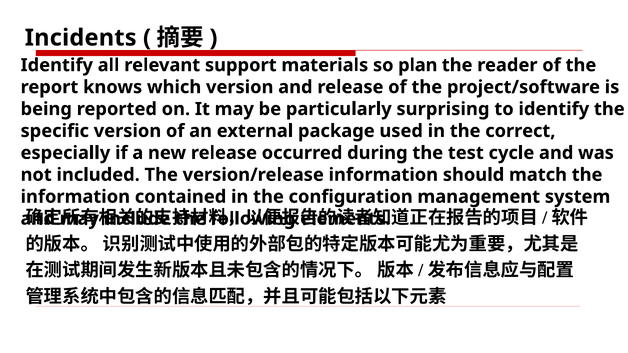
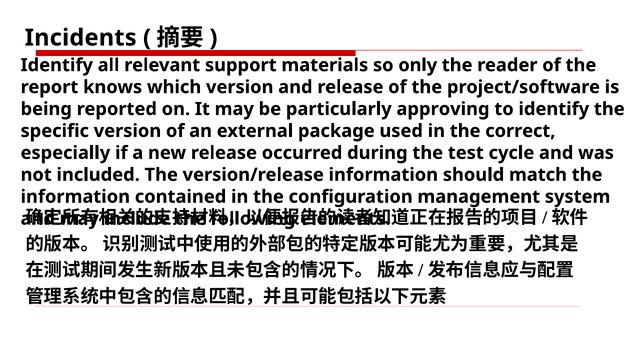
plan: plan -> only (418, 65)
surprising: surprising -> approving (443, 109)
